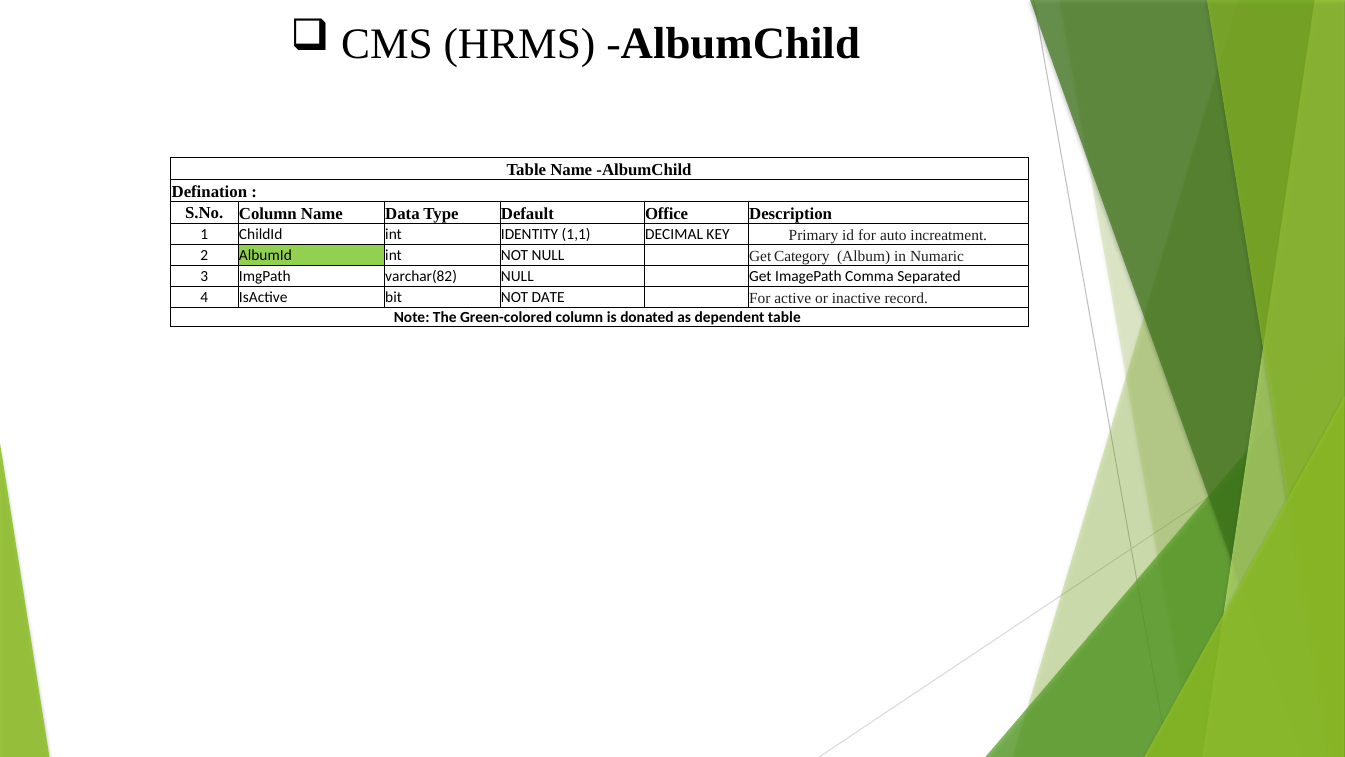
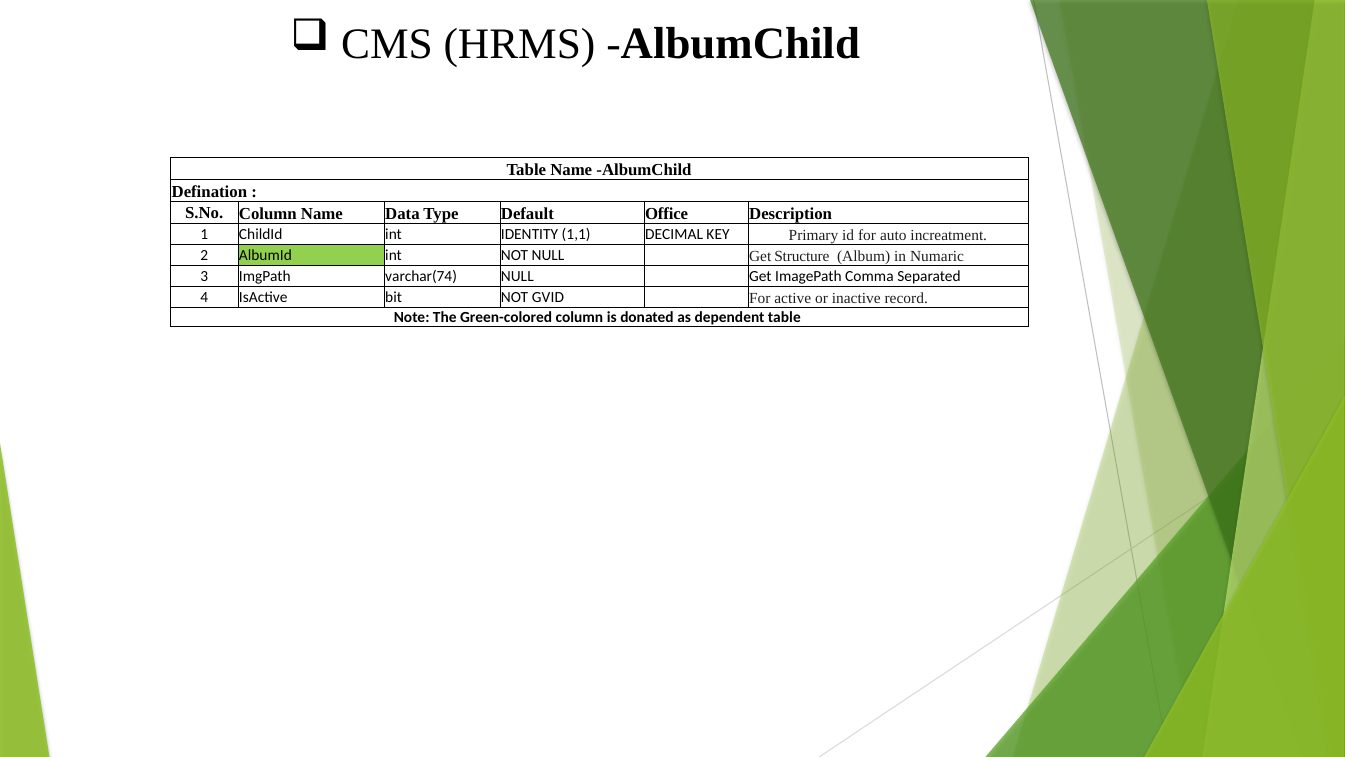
Category: Category -> Structure (802, 256)
varchar(82: varchar(82 -> varchar(74 (421, 277)
DATE: DATE -> GVID (548, 298)
